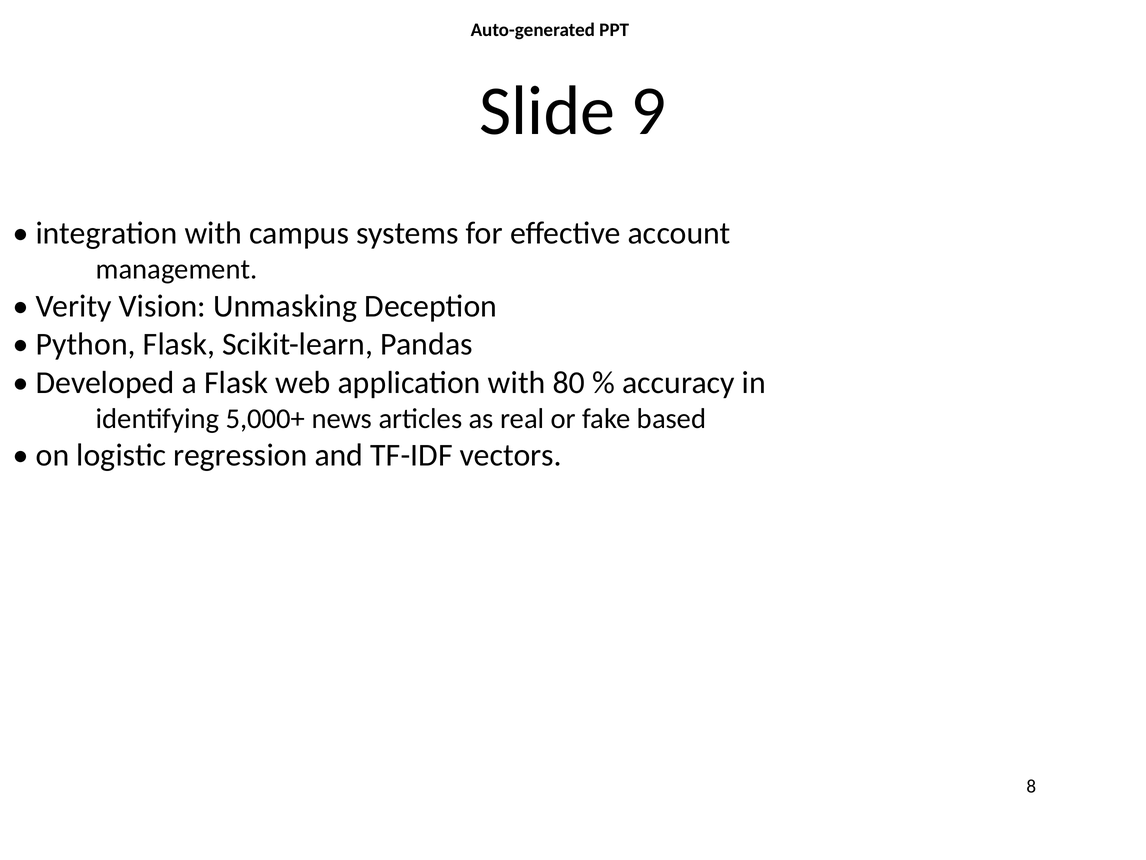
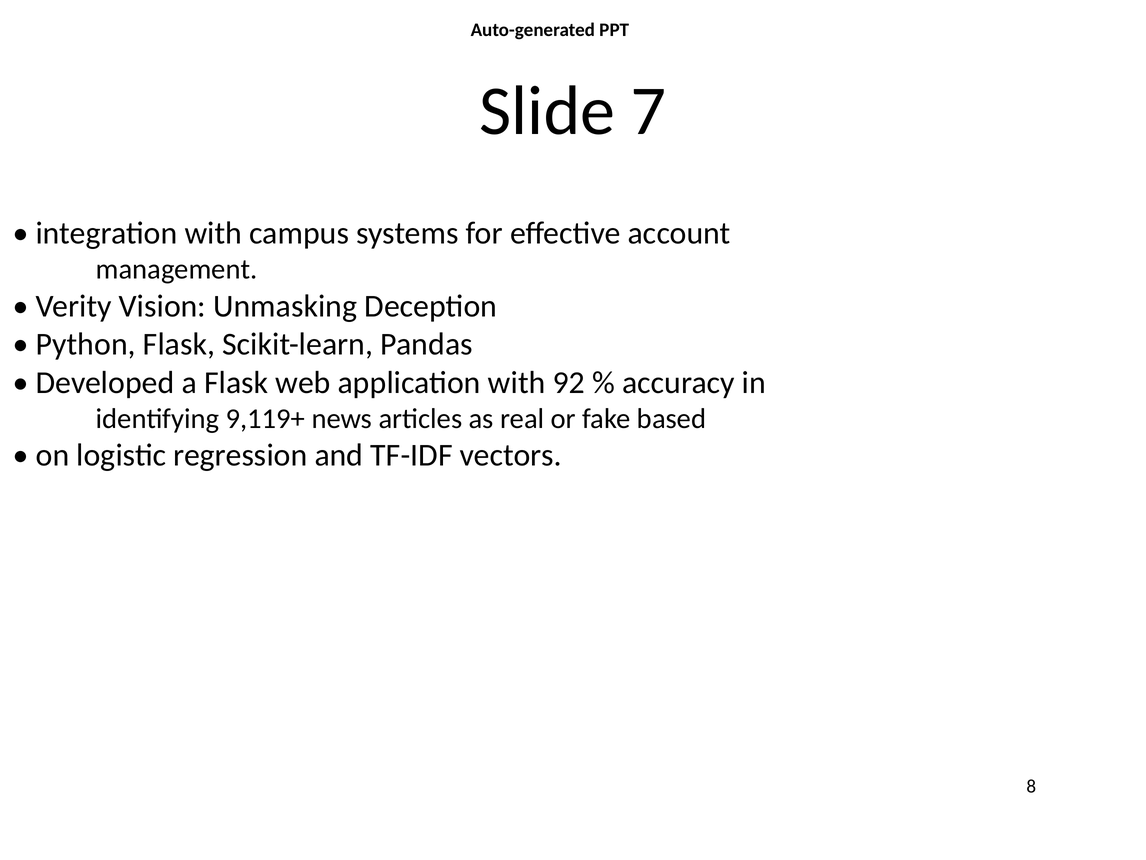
9: 9 -> 7 (649, 111)
80: 80 -> 92 (569, 382)
5,000+: 5,000+ -> 9,119+ (266, 418)
